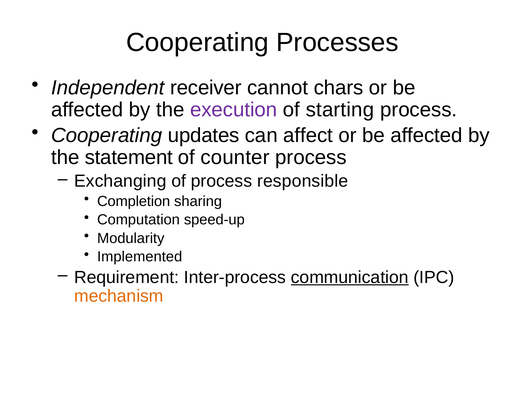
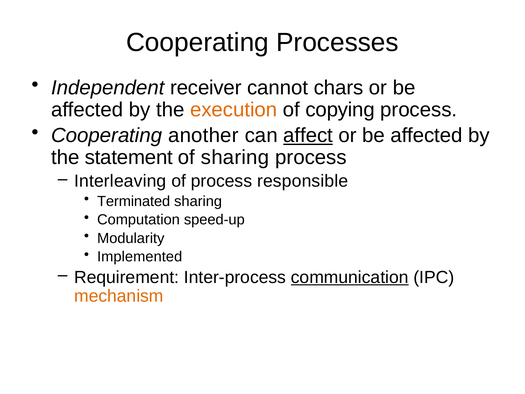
execution colour: purple -> orange (234, 110)
starting: starting -> copying (340, 110)
updates: updates -> another (203, 135)
affect underline: none -> present (308, 135)
of counter: counter -> sharing (235, 157)
Exchanging: Exchanging -> Interleaving (120, 181)
Completion: Completion -> Terminated (134, 201)
